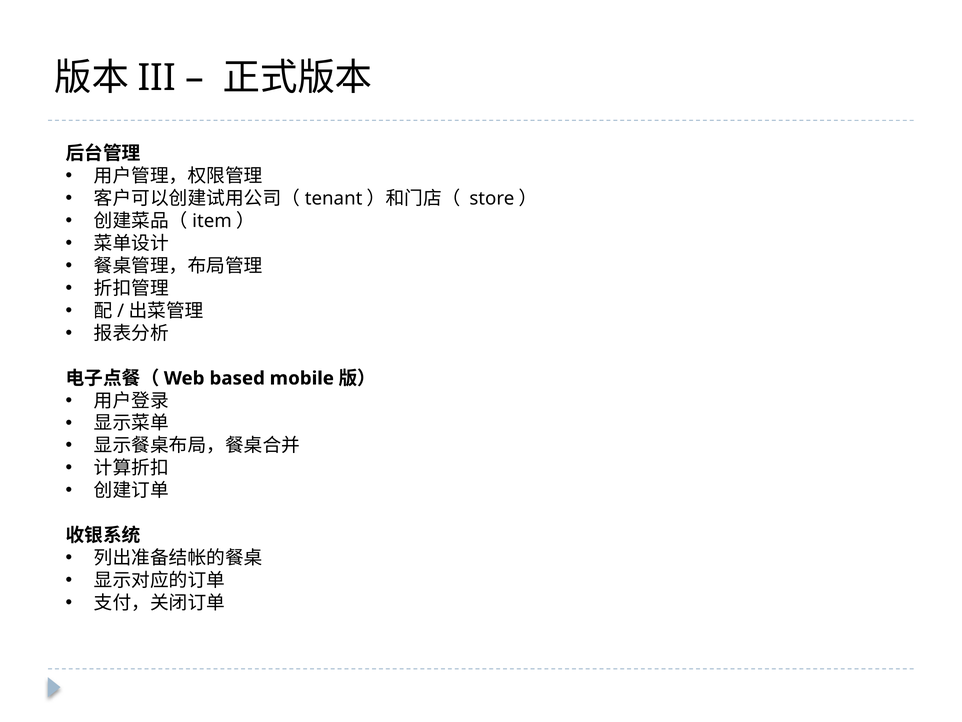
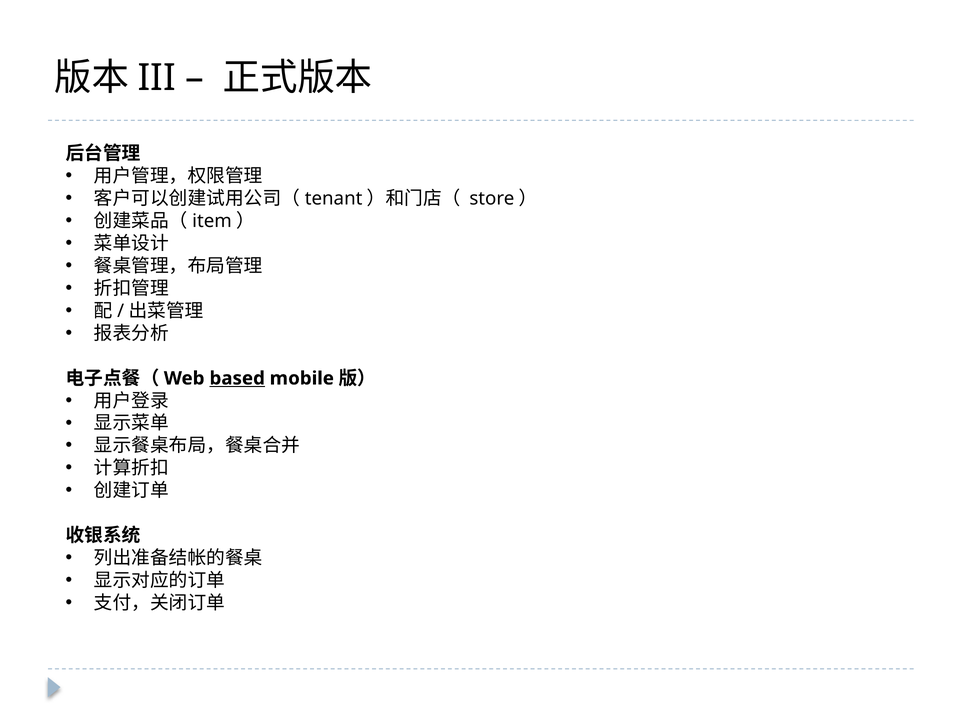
based underline: none -> present (237, 378)
